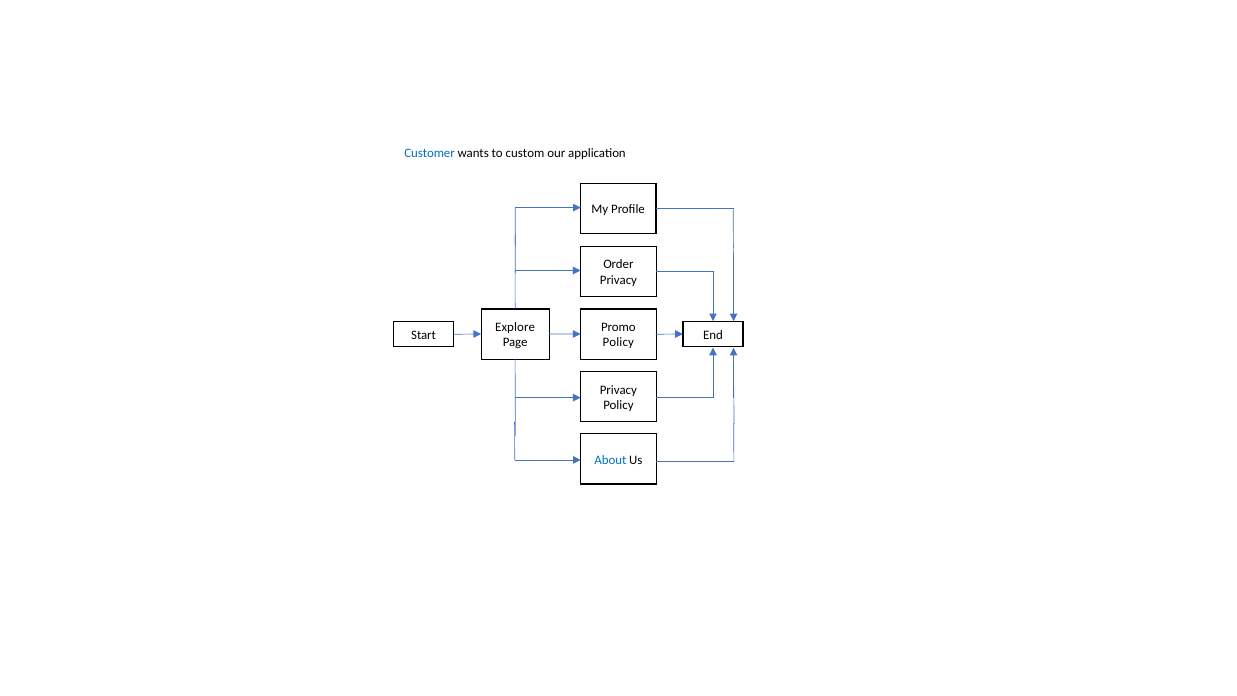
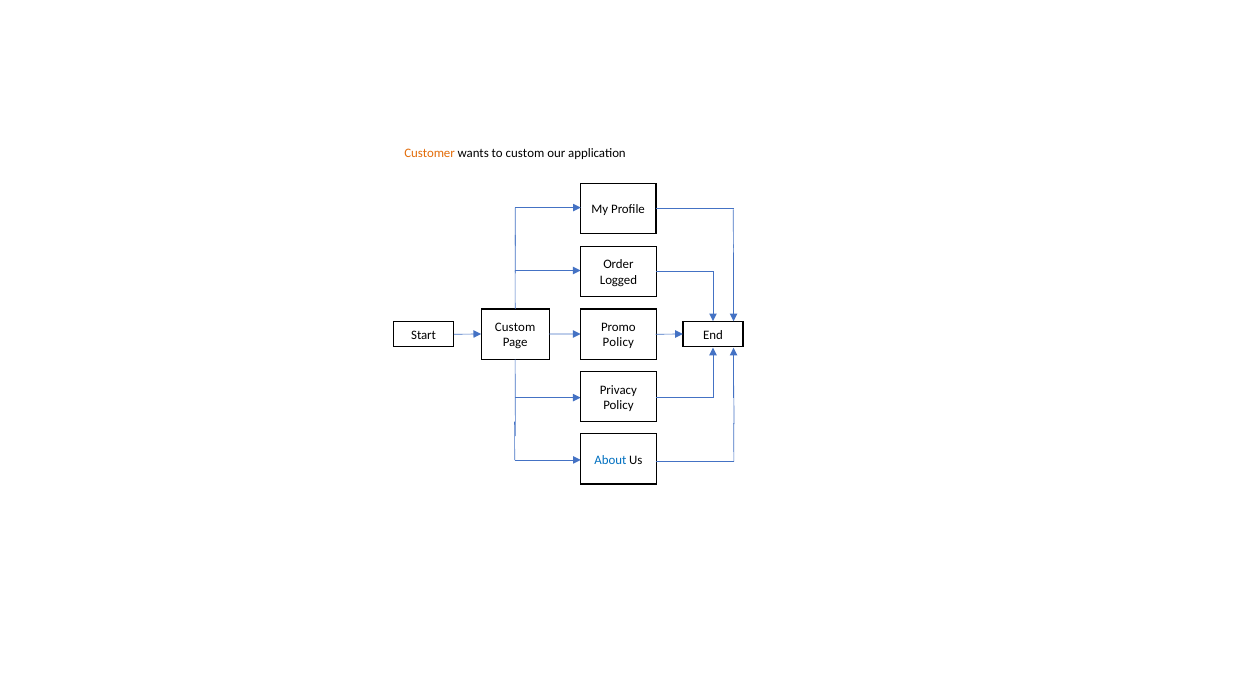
Customer colour: blue -> orange (430, 154)
Privacy: Privacy -> Logged (618, 280)
Explore: Explore -> Custom (515, 327)
